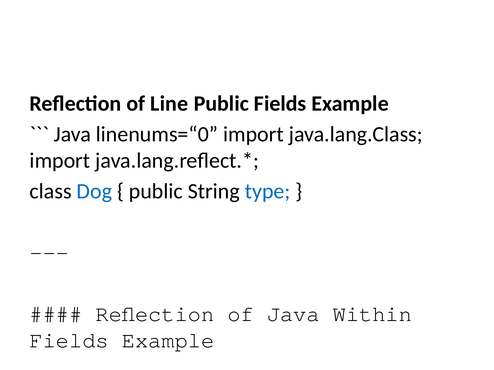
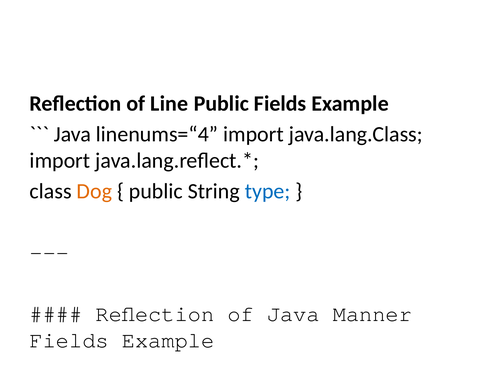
linenums=“0: linenums=“0 -> linenums=“4 (157, 134)
Dog colour: blue -> orange (94, 191)
Within: Within -> Manner (372, 314)
